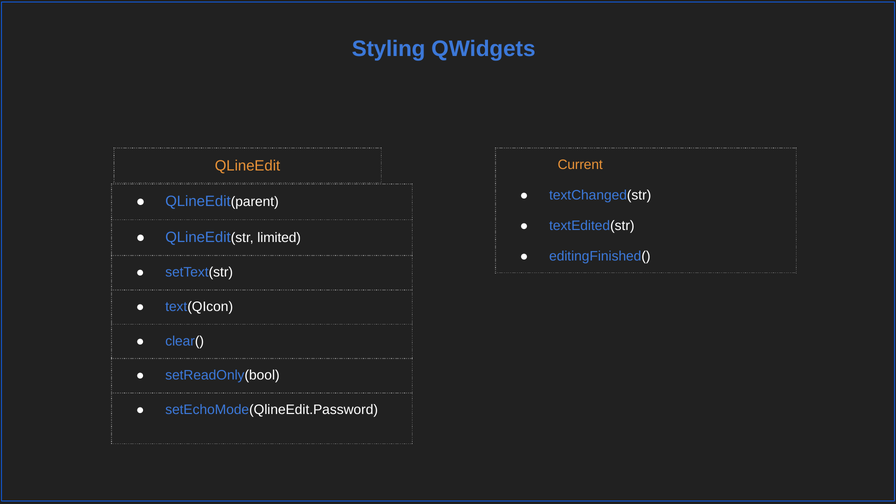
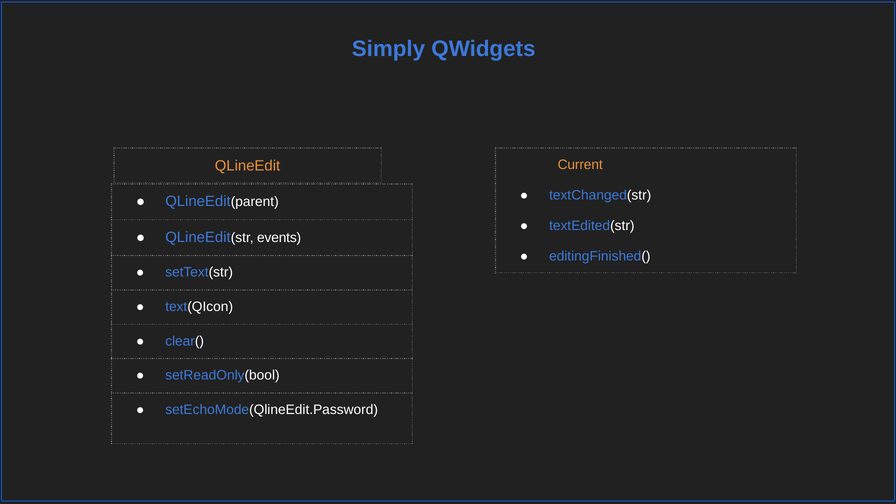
Styling: Styling -> Simply (388, 49)
limited: limited -> events (279, 238)
